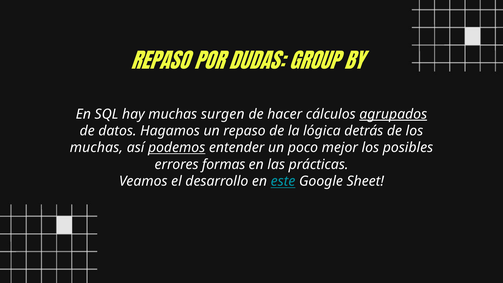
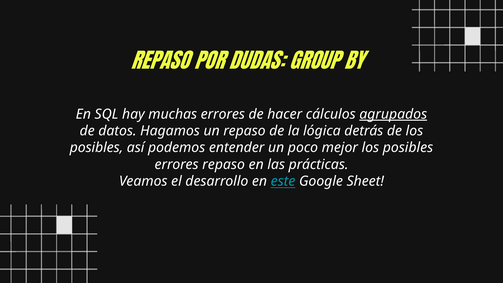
muchas surgen: surgen -> errores (223, 114)
muchas: muchas -> posibles (96, 148)
podemos underline: present -> none (177, 148)
errores formas: formas -> repaso (224, 164)
